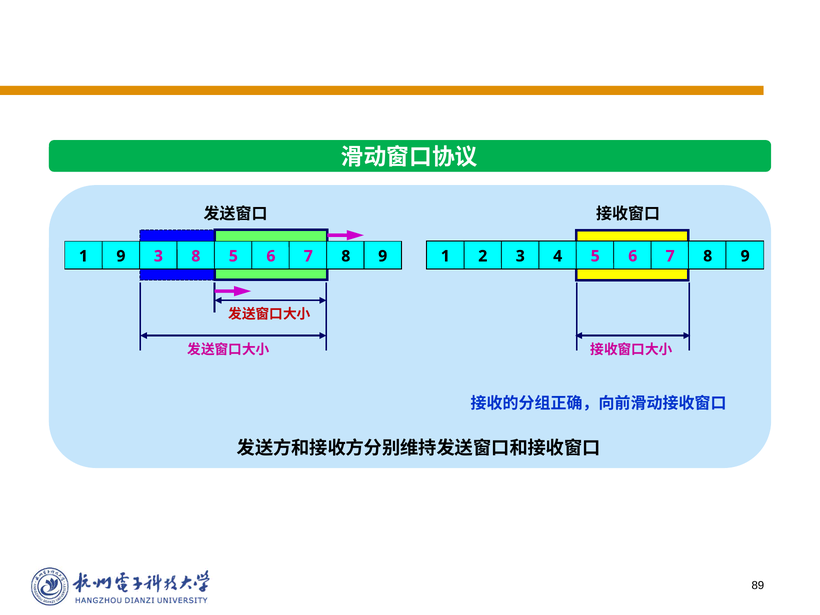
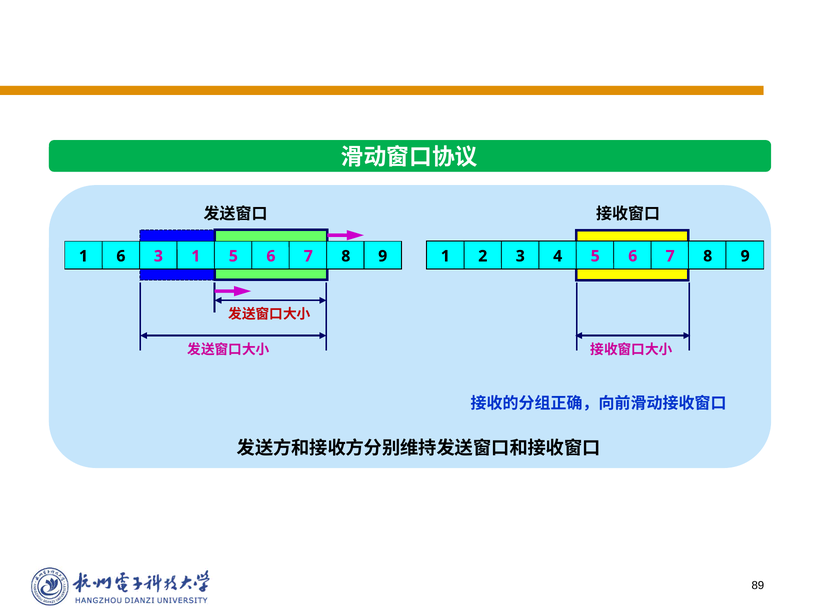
1 9: 9 -> 6 (121, 256)
3 8: 8 -> 1 (196, 256)
